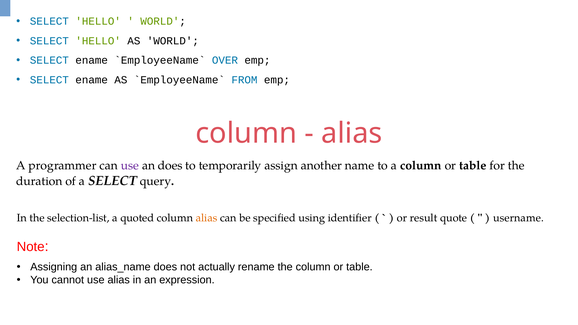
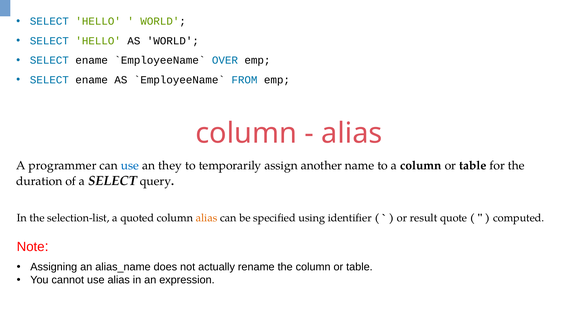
use colour: purple -> blue (130, 166)
an does: does -> they (170, 166)
username: username -> computed (519, 218)
